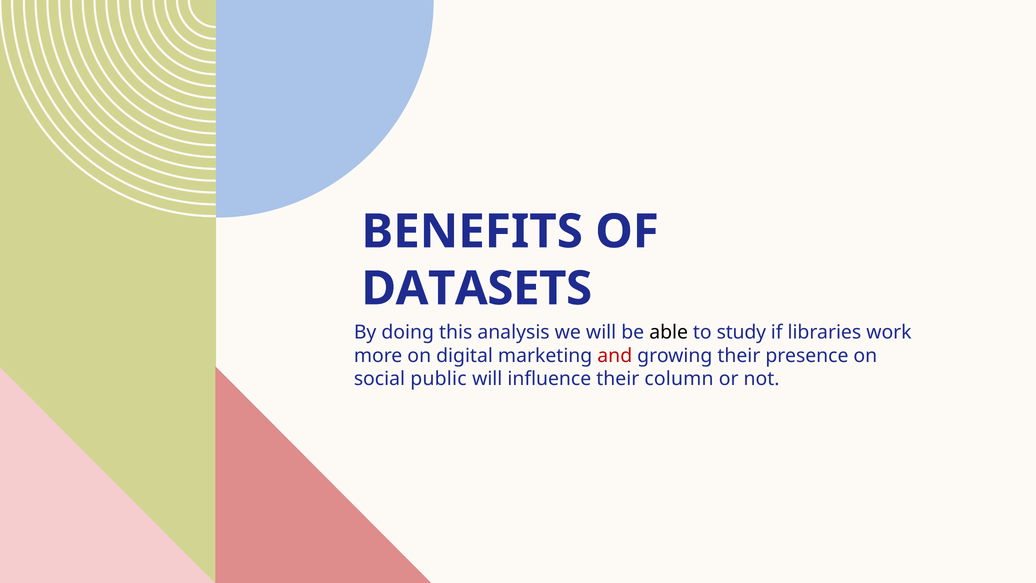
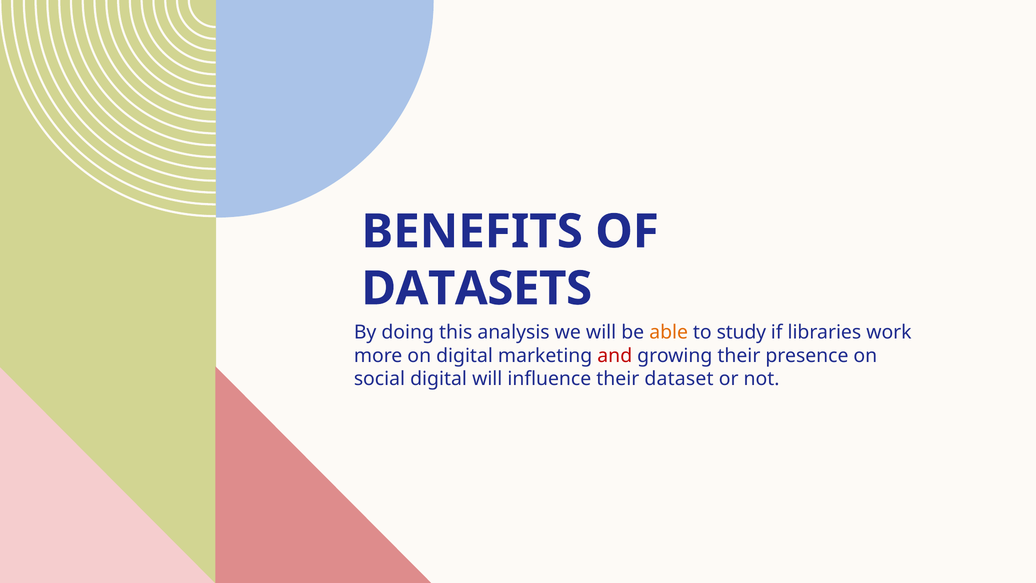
able colour: black -> orange (669, 332)
social public: public -> digital (439, 379)
column: column -> dataset (679, 379)
